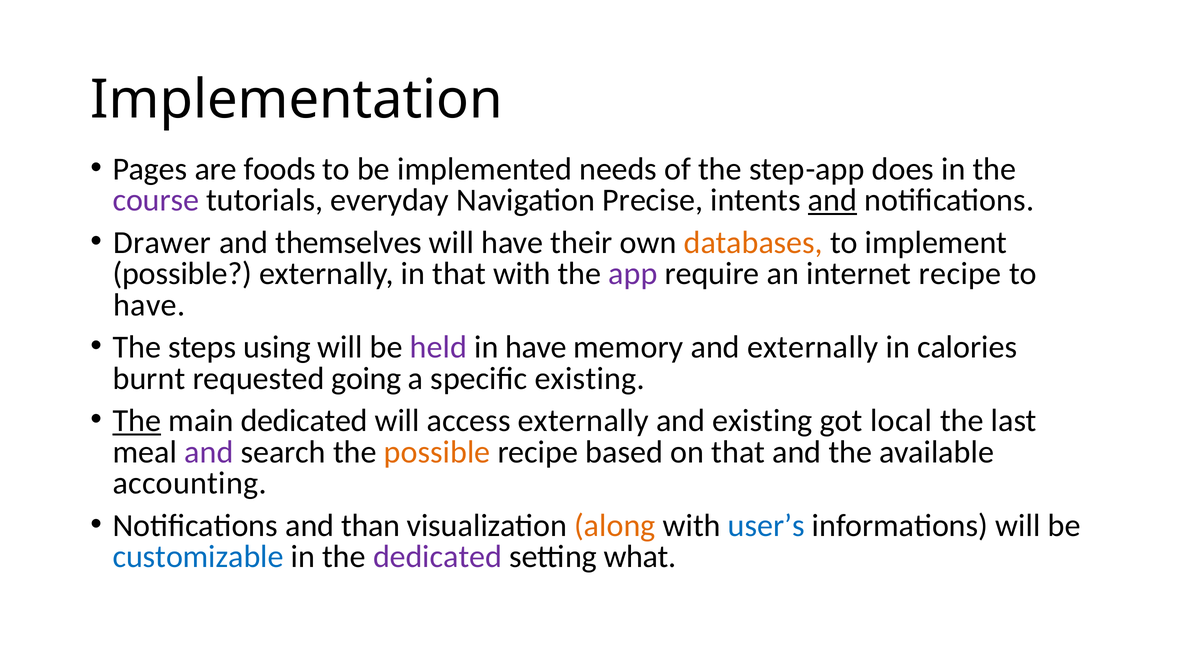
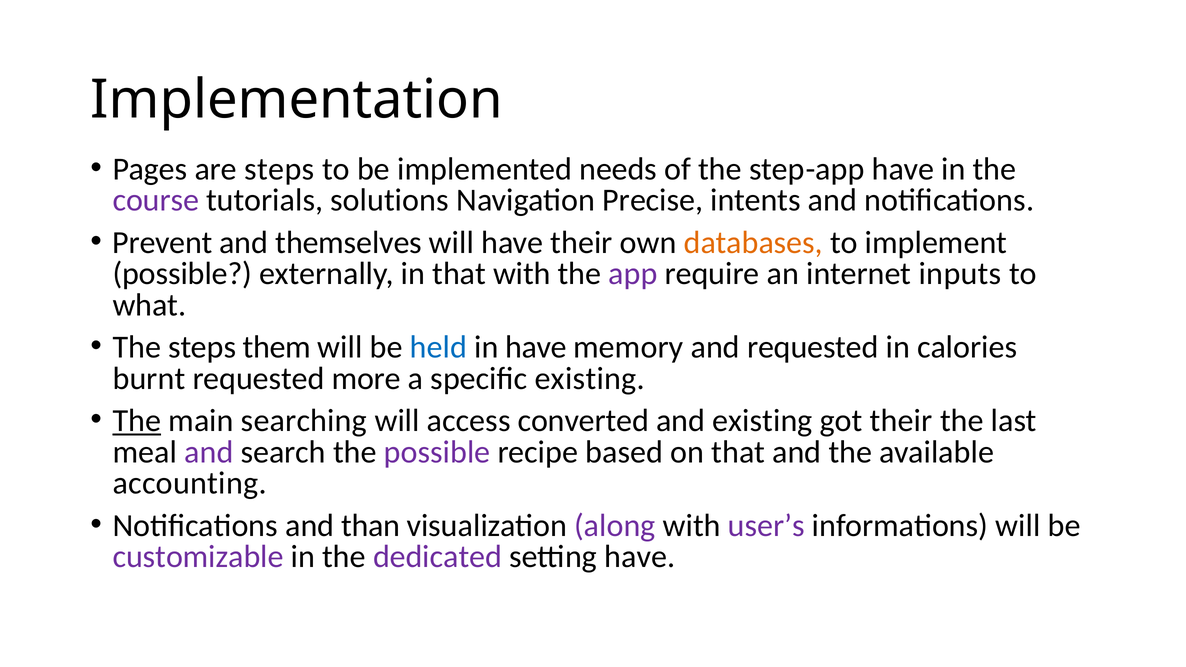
are foods: foods -> steps (279, 169)
step-app does: does -> have (903, 169)
everyday: everyday -> solutions (389, 200)
and underline: present -> none (832, 200)
Drawer: Drawer -> Prevent (162, 243)
internet recipe: recipe -> inputs (960, 274)
have: have -> what (149, 305)
using: using -> them (277, 347)
held colour: purple -> blue (438, 347)
and externally: externally -> requested (813, 347)
going: going -> more (366, 379)
main dedicated: dedicated -> searching (304, 421)
access externally: externally -> converted (583, 421)
got local: local -> their (901, 421)
possible colour: orange -> purple (437, 452)
along colour: orange -> purple (615, 526)
user’s colour: blue -> purple (766, 526)
customizable colour: blue -> purple (198, 557)
setting what: what -> have (640, 557)
